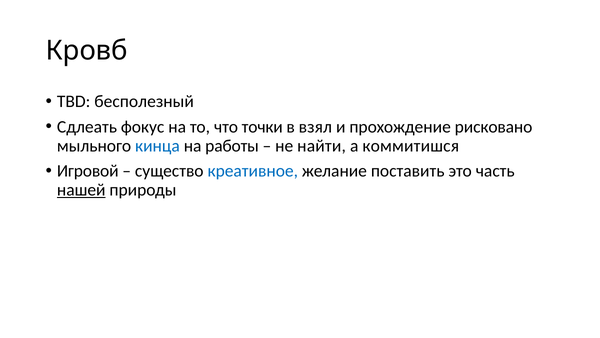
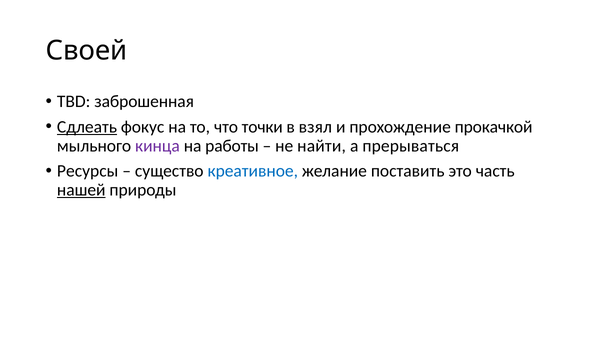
Кровб: Кровб -> Своей (87, 50)
бесполезный: бесполезный -> заброшенная (144, 101)
Сдлеать underline: none -> present (87, 127)
рисковано: рисковано -> прокачкой (494, 127)
кинца colour: blue -> purple (157, 146)
коммитишся: коммитишся -> прерываться (411, 146)
Игровой: Игровой -> Ресурсы (88, 171)
